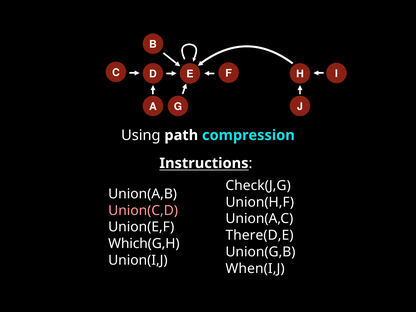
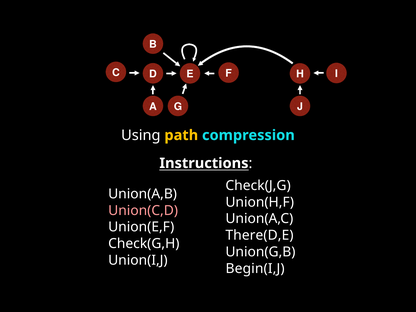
path colour: white -> yellow (181, 135)
Which(G,H: Which(G,H -> Check(G,H (144, 244)
When(I,J: When(I,J -> Begin(I,J (255, 268)
